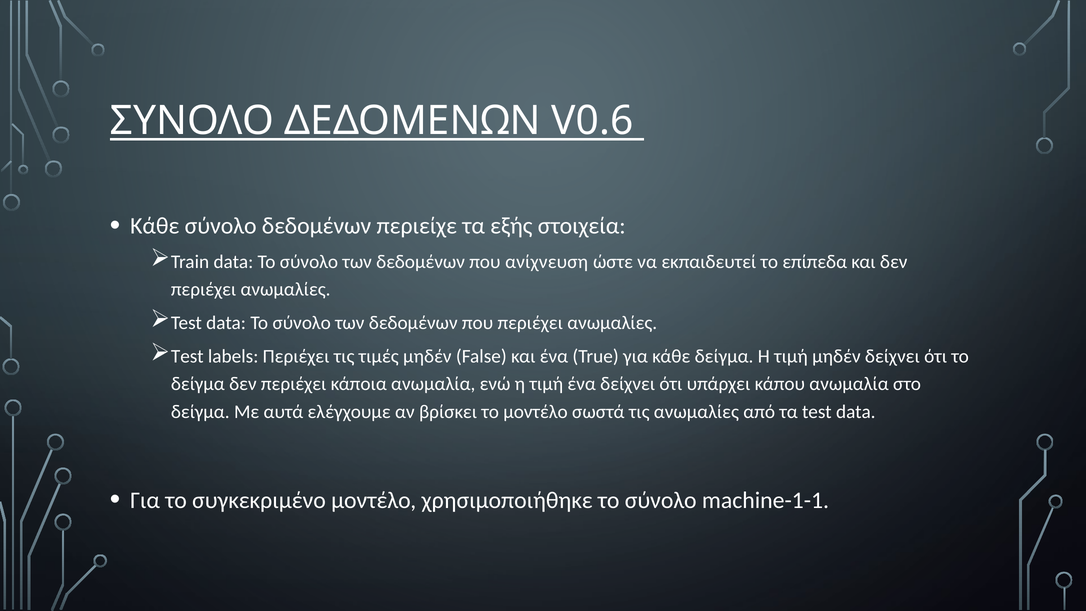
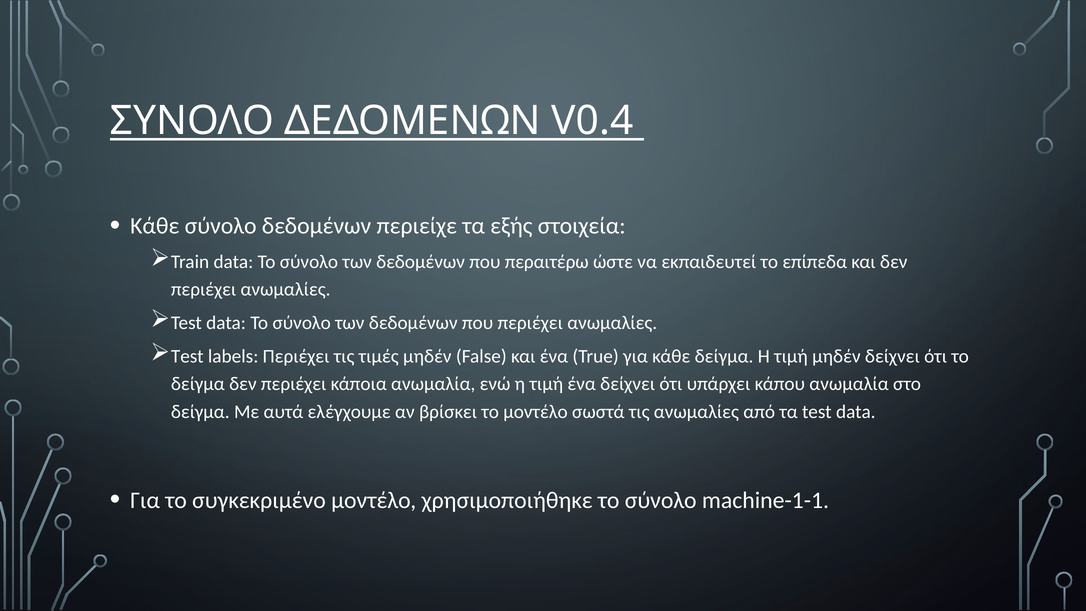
V0.6: V0.6 -> V0.4 (592, 121)
ανίχνευση: ανίχνευση -> περαιτέρω (547, 262)
